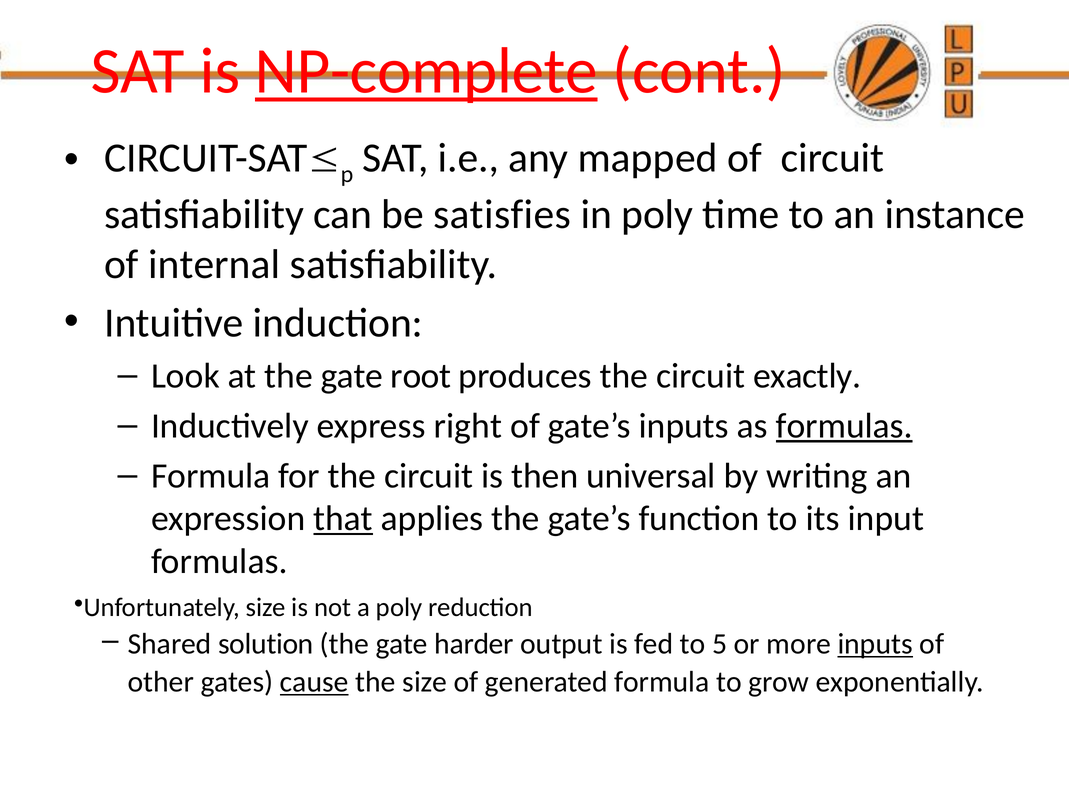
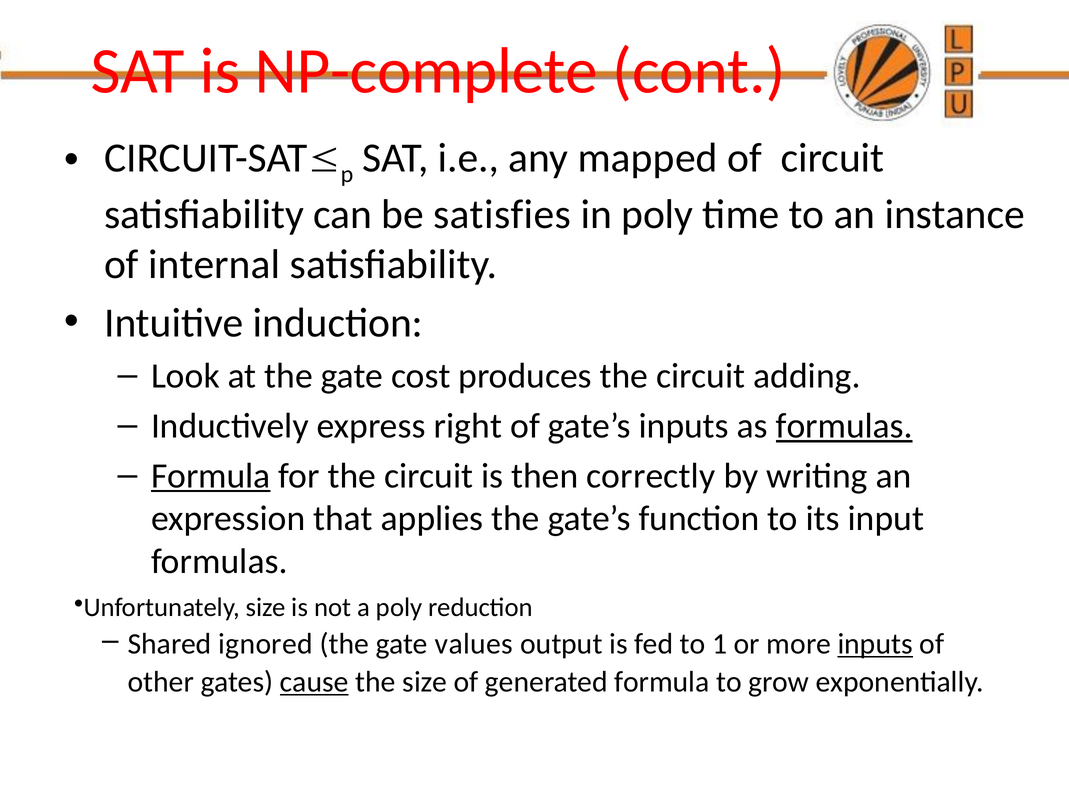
NP-complete underline: present -> none (426, 71)
root: root -> cost (421, 376)
exactly: exactly -> adding (807, 376)
Formula underline: none -> present (211, 476)
universal: universal -> correctly (651, 476)
that underline: present -> none (343, 518)
solution: solution -> ignored (266, 644)
harder: harder -> values (474, 644)
5: 5 -> 1 (720, 644)
